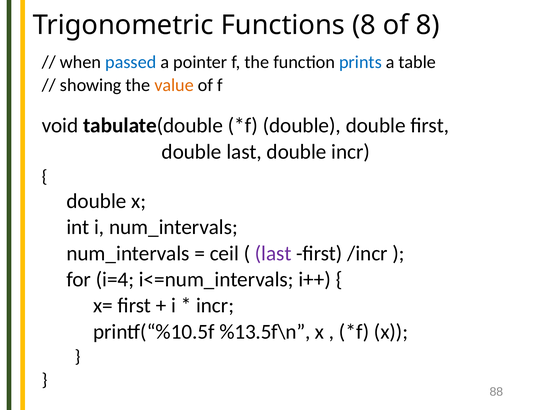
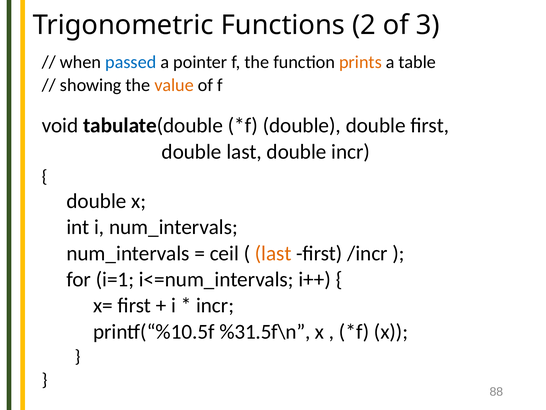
Functions 8: 8 -> 2 (364, 25)
of 8: 8 -> 3 (428, 25)
prints colour: blue -> orange (360, 62)
last colour: purple -> orange (273, 253)
i=4: i=4 -> i=1 (115, 279)
%13.5f\n: %13.5f\n -> %31.5f\n (265, 331)
